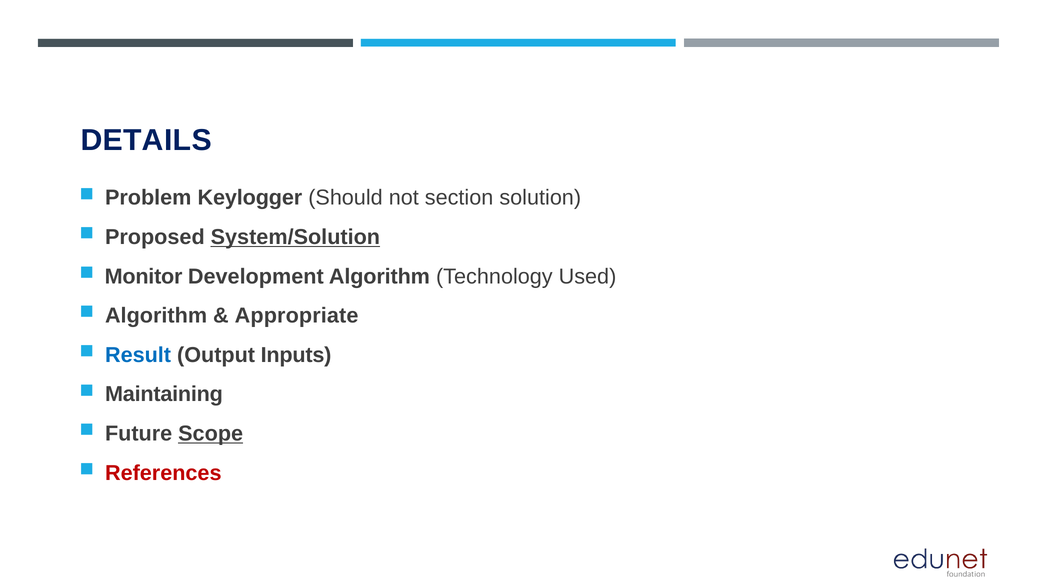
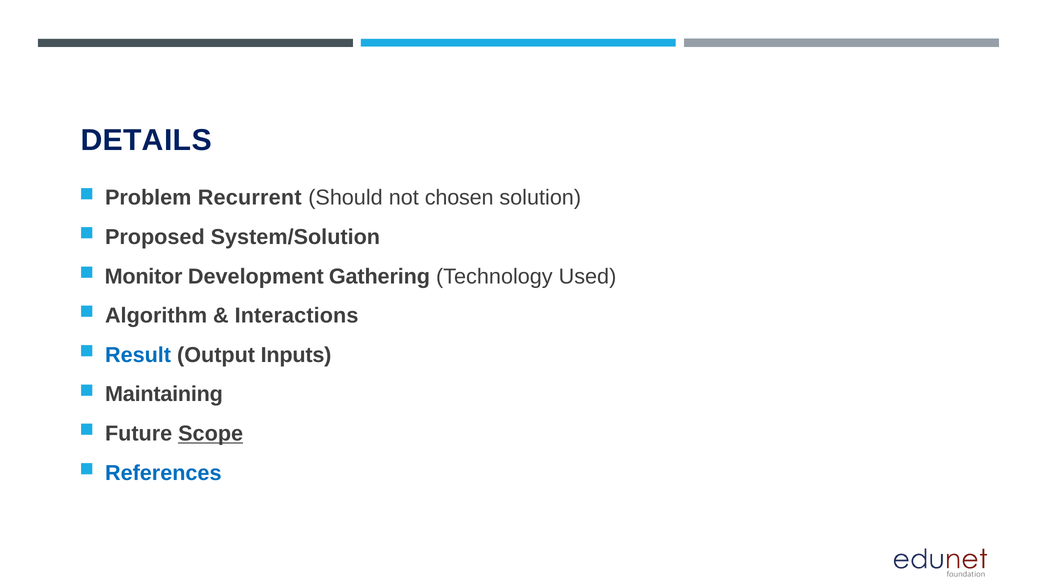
Keylogger: Keylogger -> Recurrent (250, 198)
section: section -> chosen (459, 198)
System/Solution underline: present -> none (295, 237)
Development Algorithm: Algorithm -> Gathering (379, 277)
Appropriate: Appropriate -> Interactions (297, 316)
References colour: red -> blue (163, 473)
